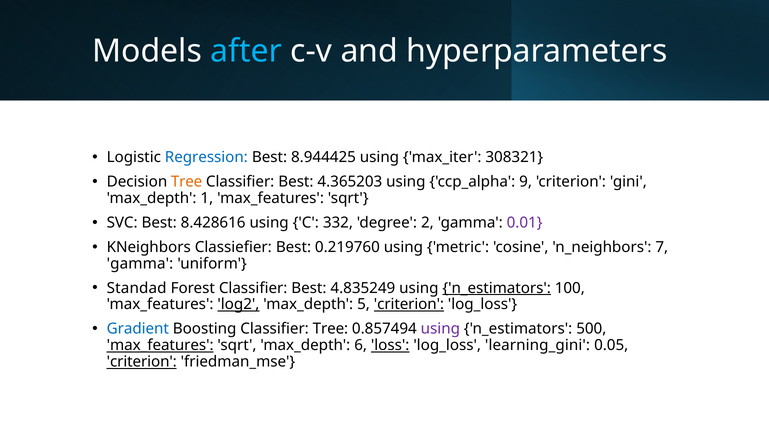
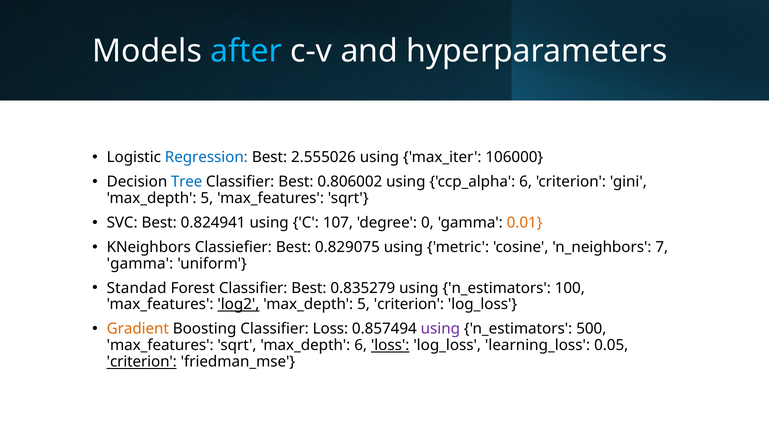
8.944425: 8.944425 -> 2.555026 (323, 157)
308321: 308321 -> 106000 (514, 157)
Tree colour: orange -> blue (187, 182)
4.365203: 4.365203 -> 0.806002 (350, 182)
ccp_alpha 9: 9 -> 6 (526, 182)
1: 1 -> 5 (207, 198)
8.428616: 8.428616 -> 0.824941 (213, 222)
332: 332 -> 107 (338, 222)
2: 2 -> 0 (427, 222)
0.01 colour: purple -> orange (525, 222)
0.219760: 0.219760 -> 0.829075 (347, 247)
4.835249: 4.835249 -> 0.835279 (363, 288)
n_estimators underline: present -> none (497, 288)
criterion underline: present -> none (409, 304)
Gradient colour: blue -> orange (138, 329)
Classifier Tree: Tree -> Loss (330, 329)
max_features underline: present -> none (160, 345)
learning_gini: learning_gini -> learning_loss (538, 345)
